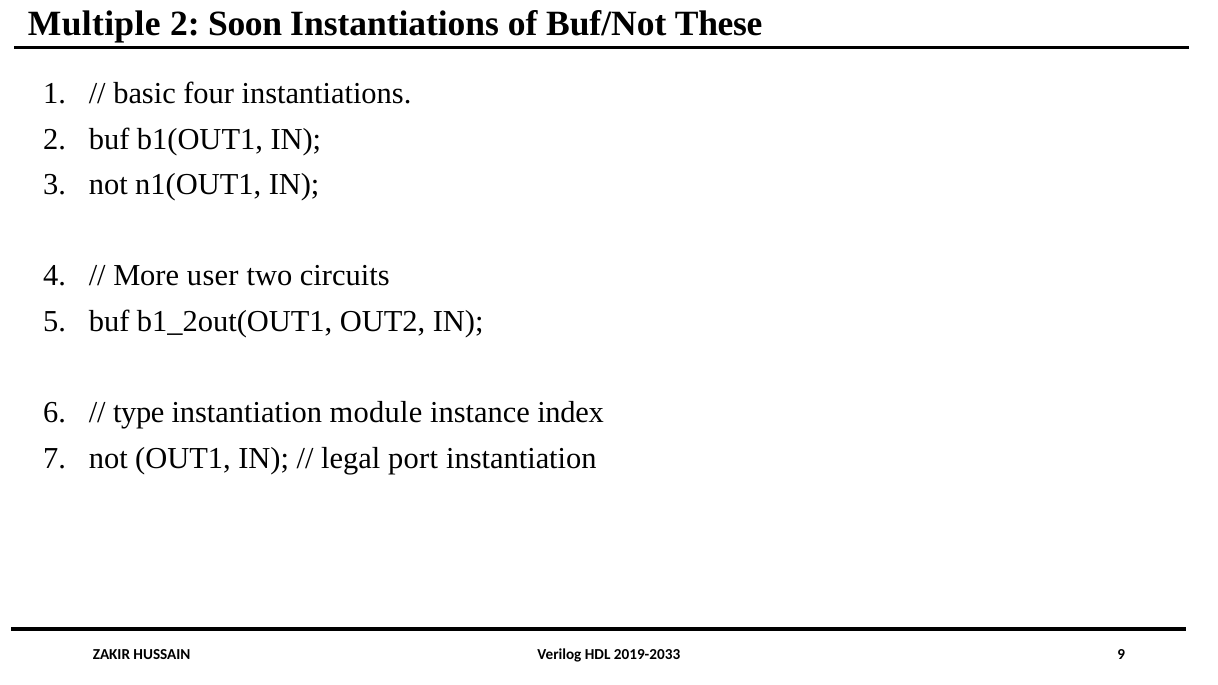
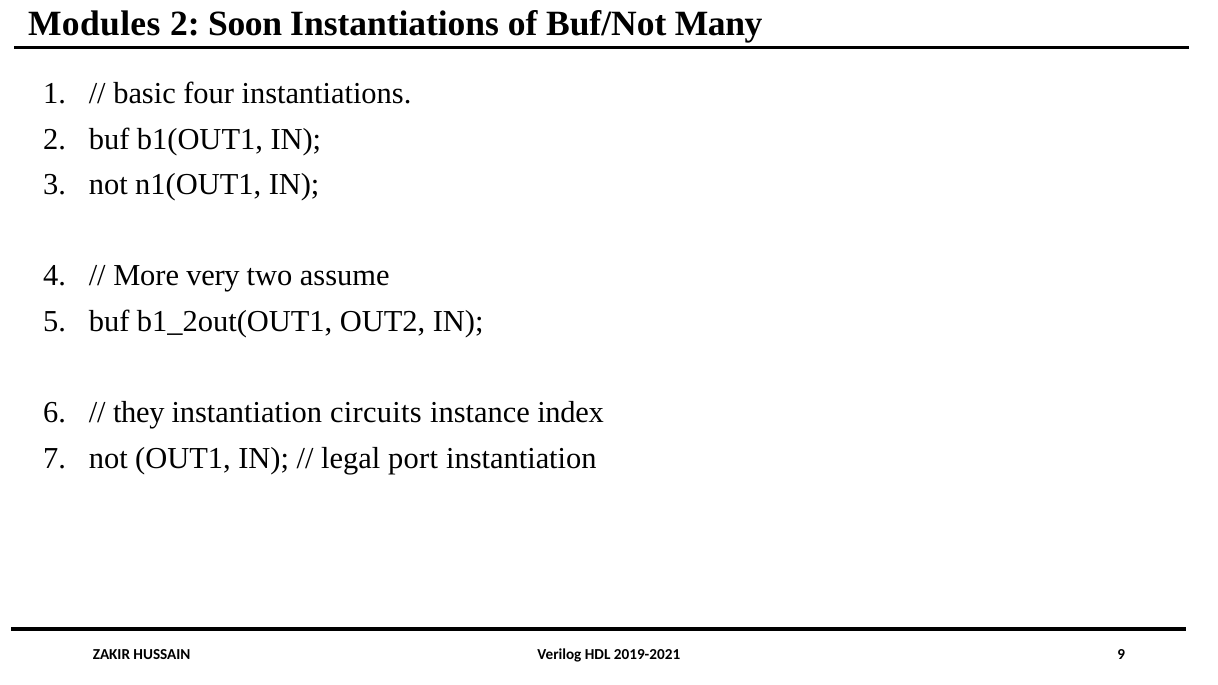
Multiple: Multiple -> Modules (94, 23)
These: These -> Many (719, 23)
user: user -> very (213, 276)
circuits: circuits -> assume (345, 276)
type: type -> they (139, 412)
module: module -> circuits (376, 412)
2019-2033: 2019-2033 -> 2019-2021 (647, 654)
